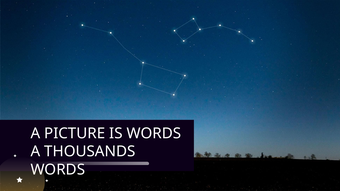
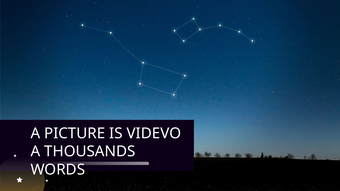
IS WORDS: WORDS -> VIDEVO (154, 134)
